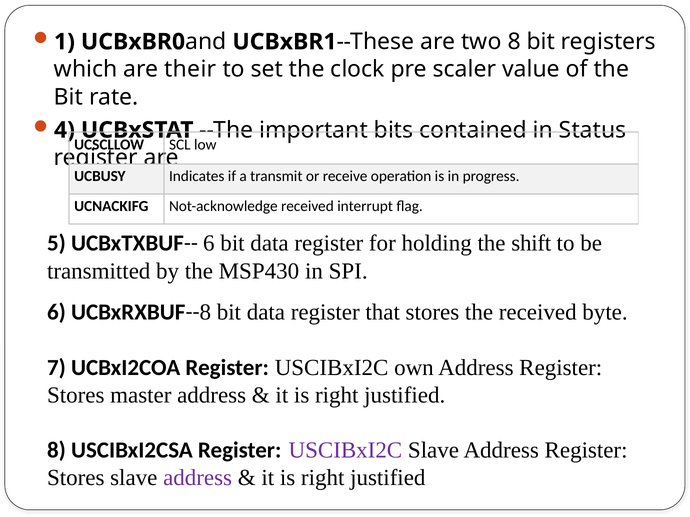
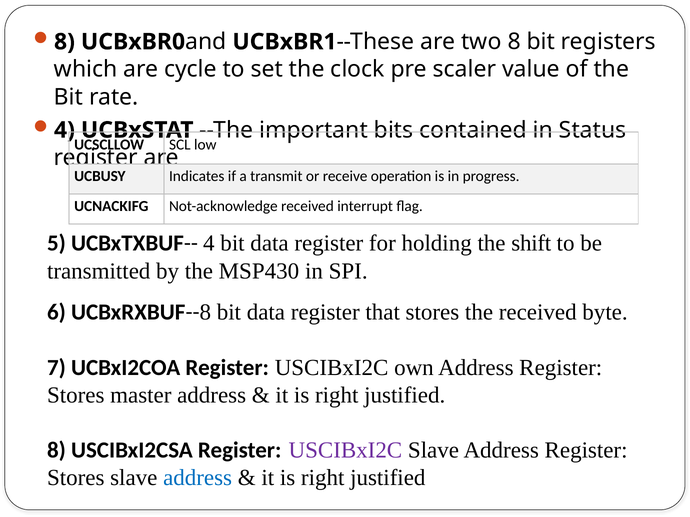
1: 1 -> 8 (64, 42)
their: their -> cycle (190, 69)
UCBxTXBUF-- 6: 6 -> 4 (209, 244)
address colour: purple -> blue (198, 478)
